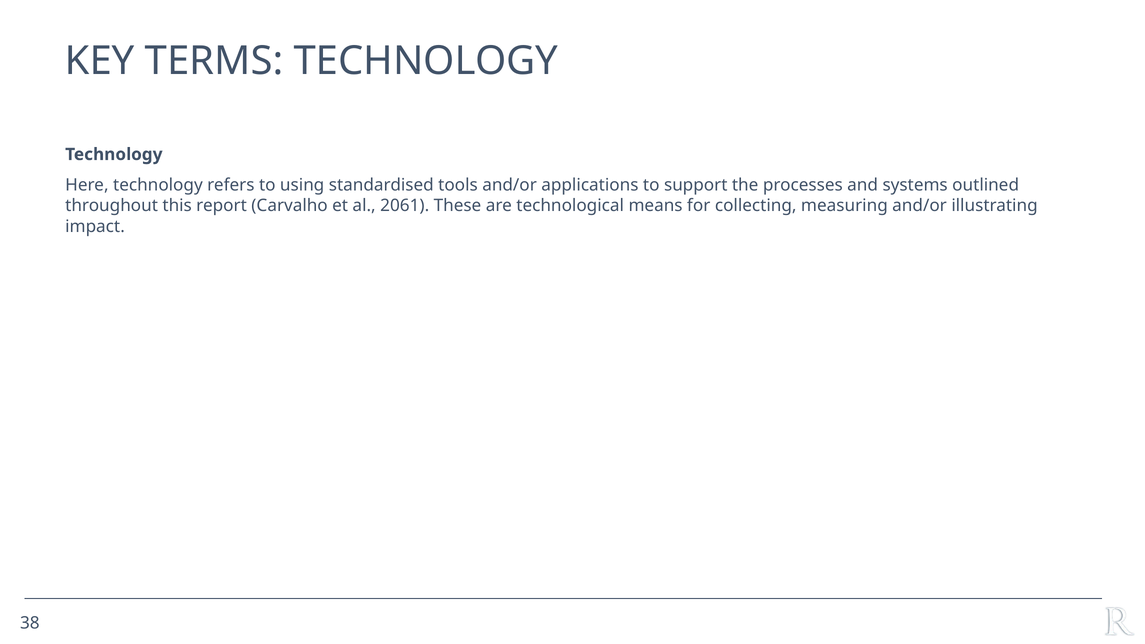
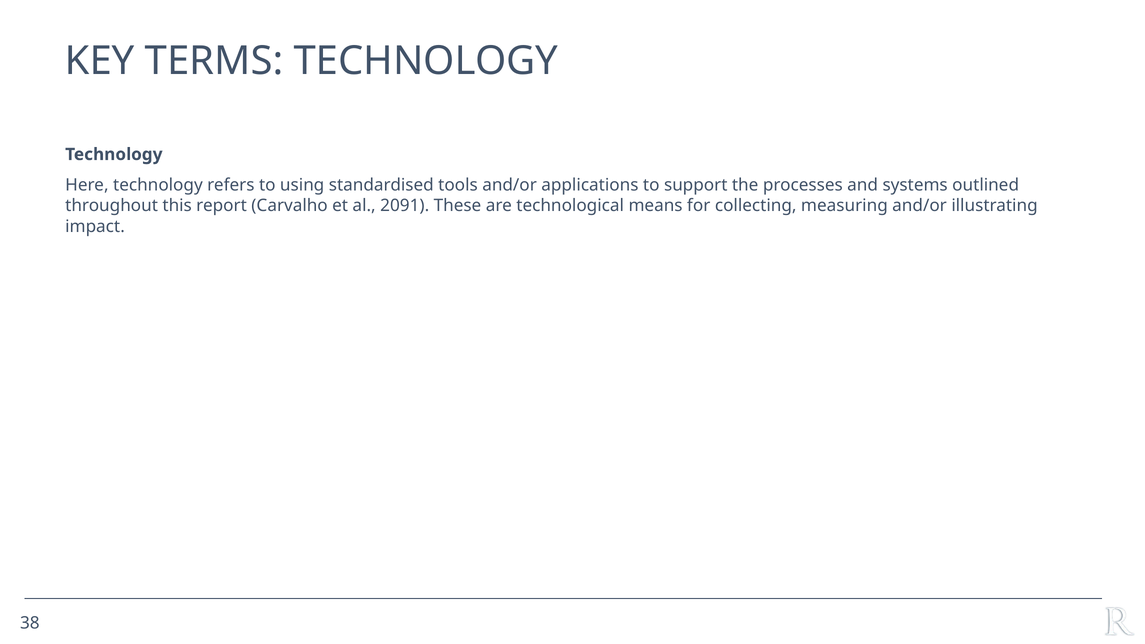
2061: 2061 -> 2091 (405, 206)
